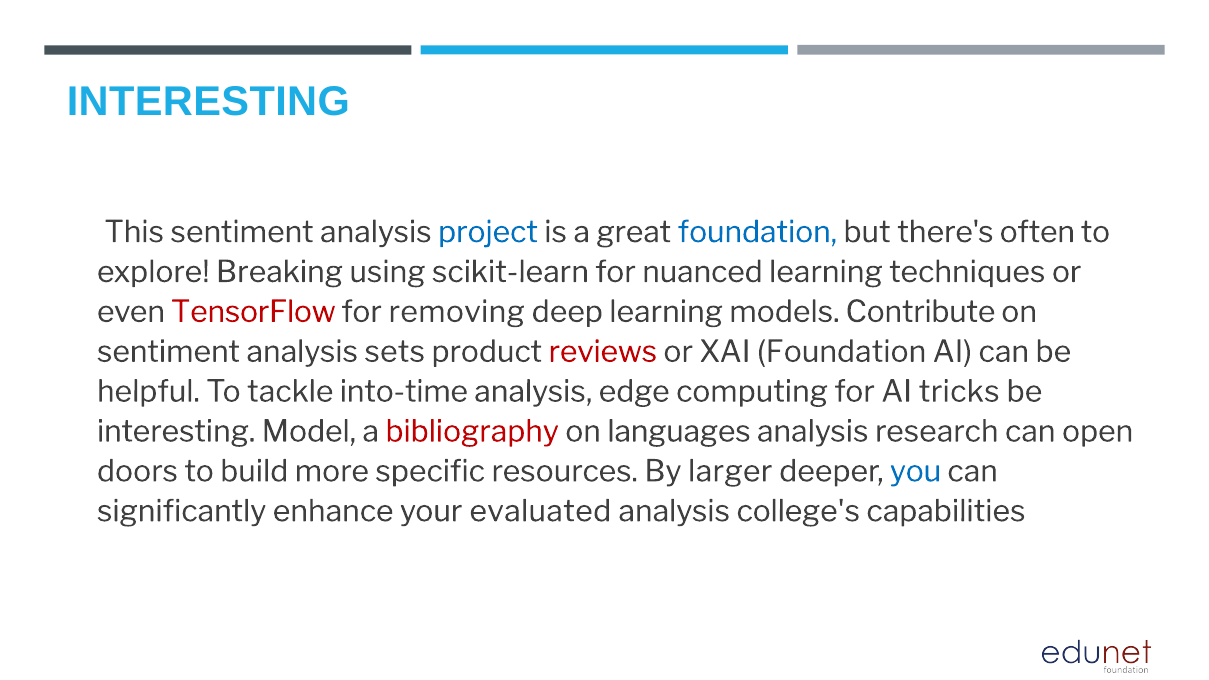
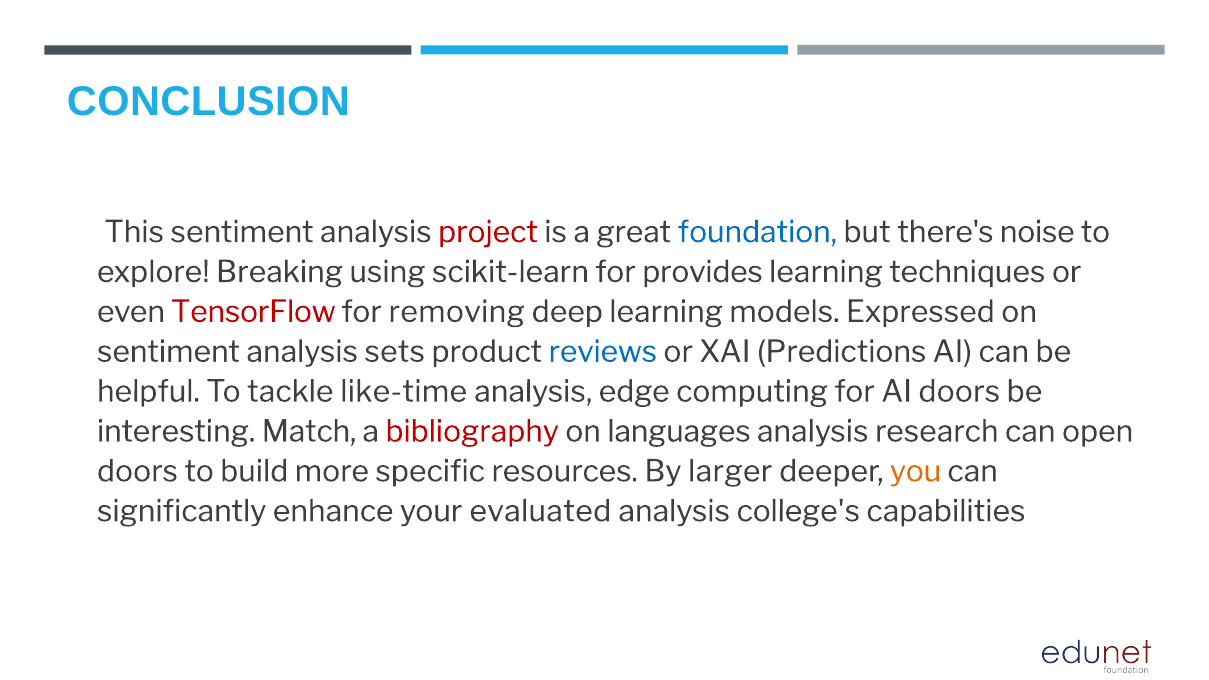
INTERESTING: INTERESTING -> CONCLUSION (208, 102)
project colour: blue -> red (488, 232)
often: often -> noise (1037, 232)
nuanced: nuanced -> provides (703, 272)
Contribute: Contribute -> Expressed (920, 312)
reviews colour: red -> blue (603, 352)
XAI Foundation: Foundation -> Predictions (842, 352)
into-time: into-time -> like-time (404, 392)
AI tricks: tricks -> doors (959, 392)
Model: Model -> Match (309, 432)
you colour: blue -> orange (916, 471)
